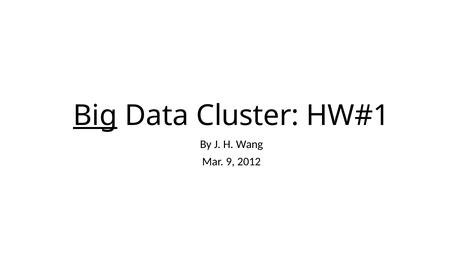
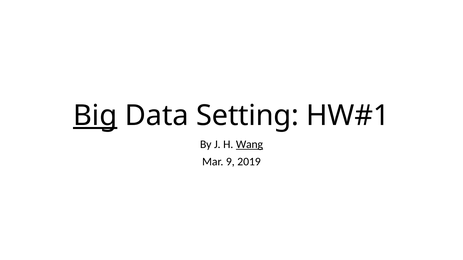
Cluster: Cluster -> Setting (248, 116)
Wang underline: none -> present (249, 145)
2012: 2012 -> 2019 (249, 162)
